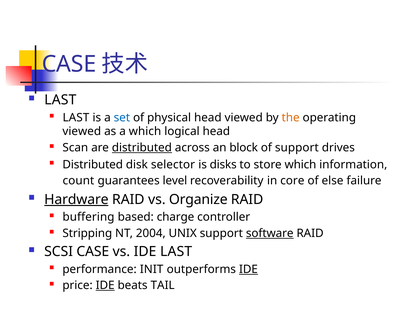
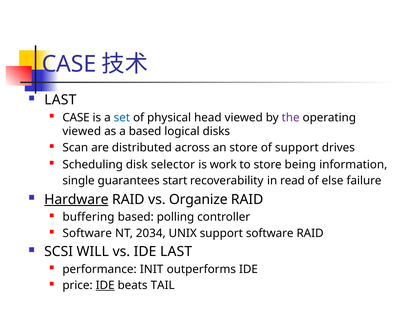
LAST: LAST -> CASE (76, 117)
the colour: orange -> purple (291, 117)
a which: which -> based (145, 131)
logical head: head -> disks (216, 131)
distributed underline: present -> none (142, 148)
an block: block -> store (244, 148)
Distributed: Distributed -> Scheduling (93, 164)
disks: disks -> work (223, 164)
store which: which -> being (300, 164)
count: count -> single (79, 181)
level: level -> start (175, 181)
core: core -> read (292, 181)
charge: charge -> polling (175, 217)
Stripping: Stripping -> Software (87, 233)
2004: 2004 -> 2034 (151, 233)
software underline: present -> none (270, 233)
SCSI CASE: CASE -> WILL (93, 251)
IDE underline: present -> none (248, 269)
